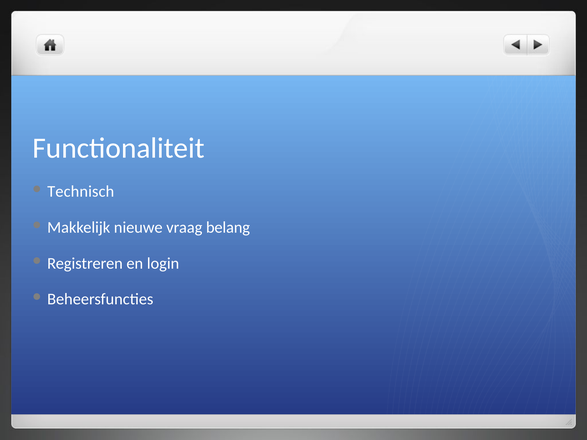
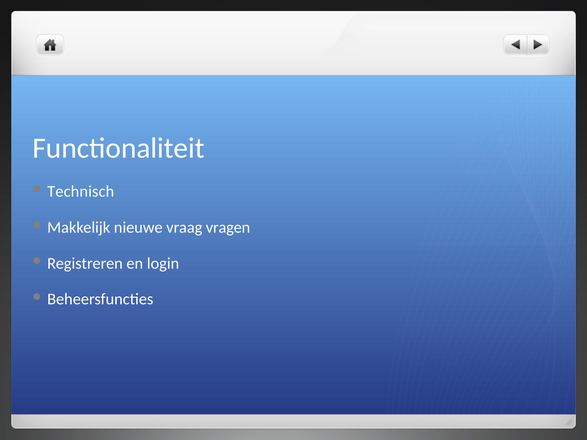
belang: belang -> vragen (228, 228)
